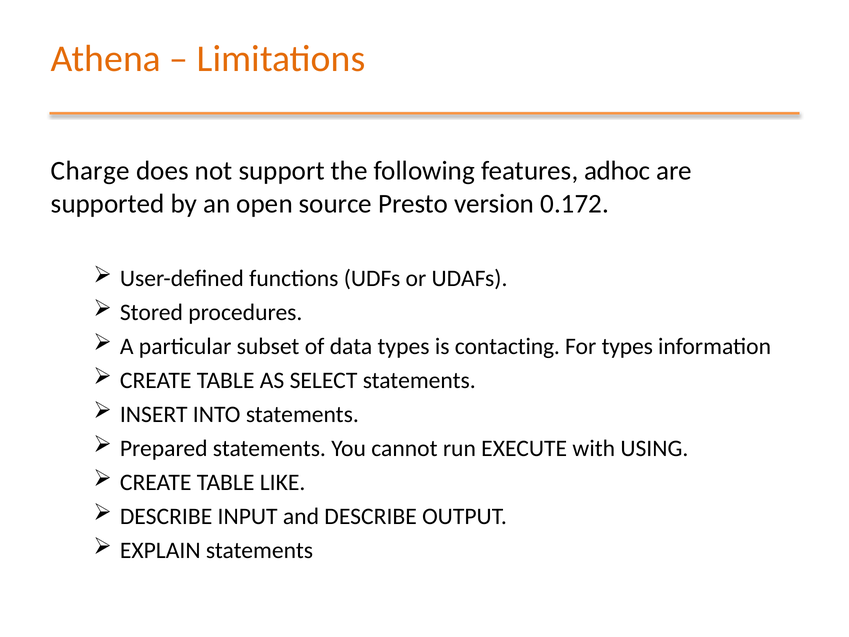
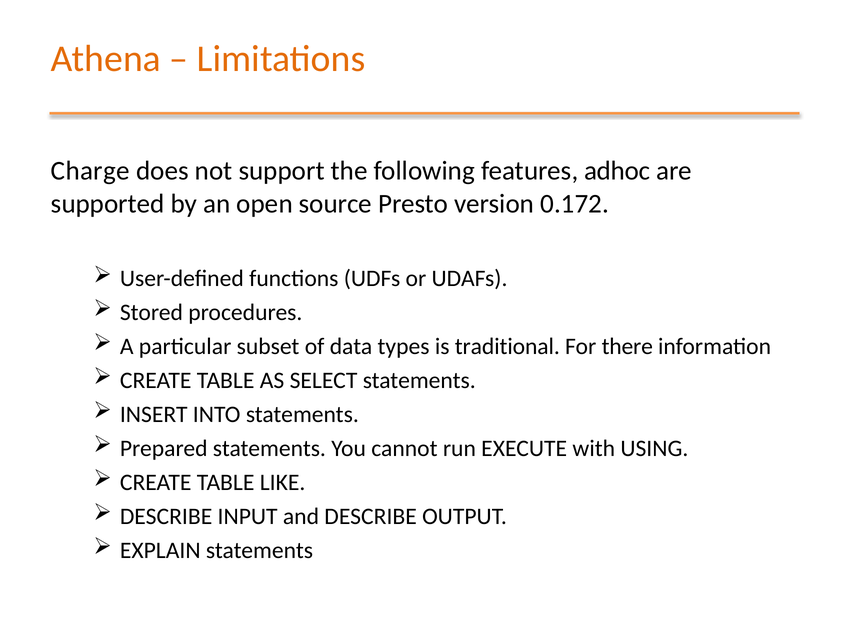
contacting: contacting -> traditional (507, 346)
For types: types -> there (627, 346)
